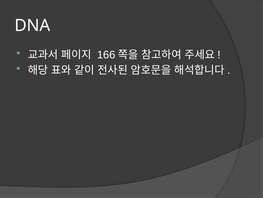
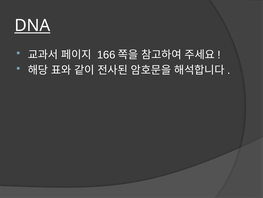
DNA underline: none -> present (32, 26)
